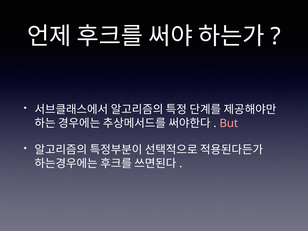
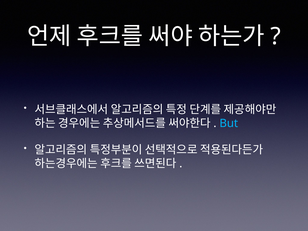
But colour: pink -> light blue (229, 123)
